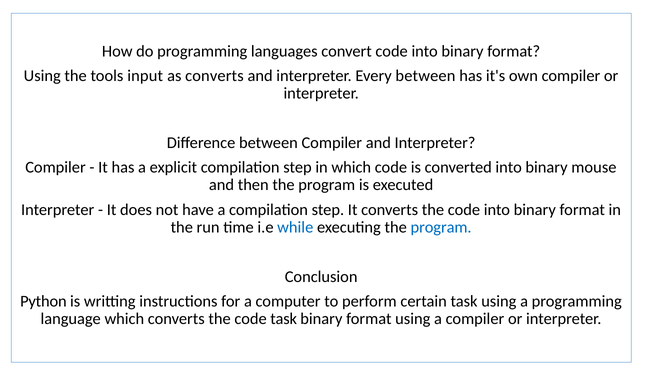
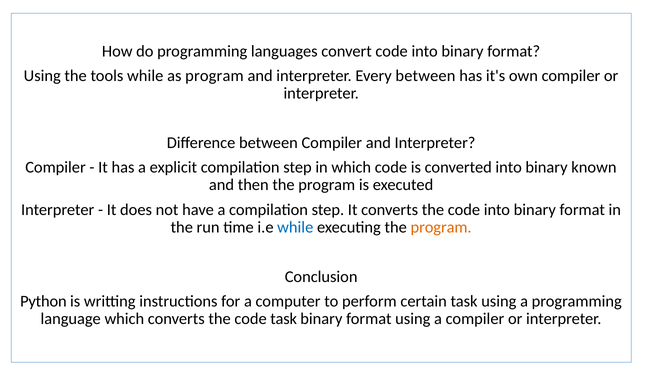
tools input: input -> while (145, 76)
as converts: converts -> program (214, 76)
mouse: mouse -> known (594, 167)
program colour: blue -> orange (441, 227)
